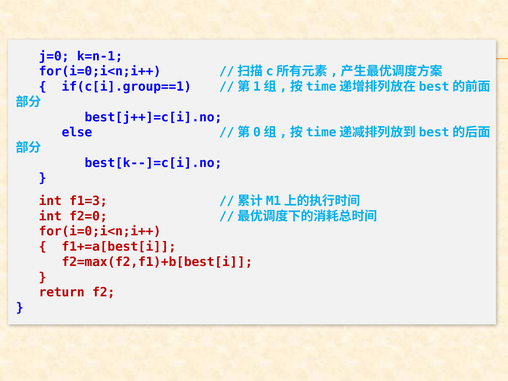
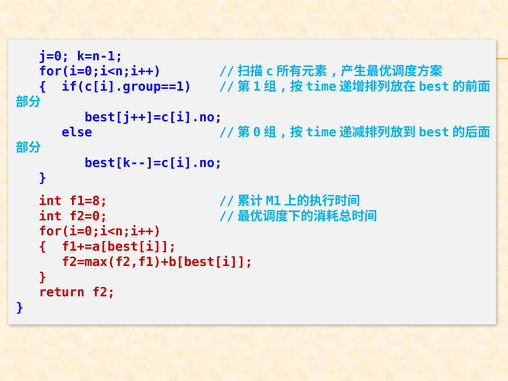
f1=3: f1=3 -> f1=8 (88, 201)
